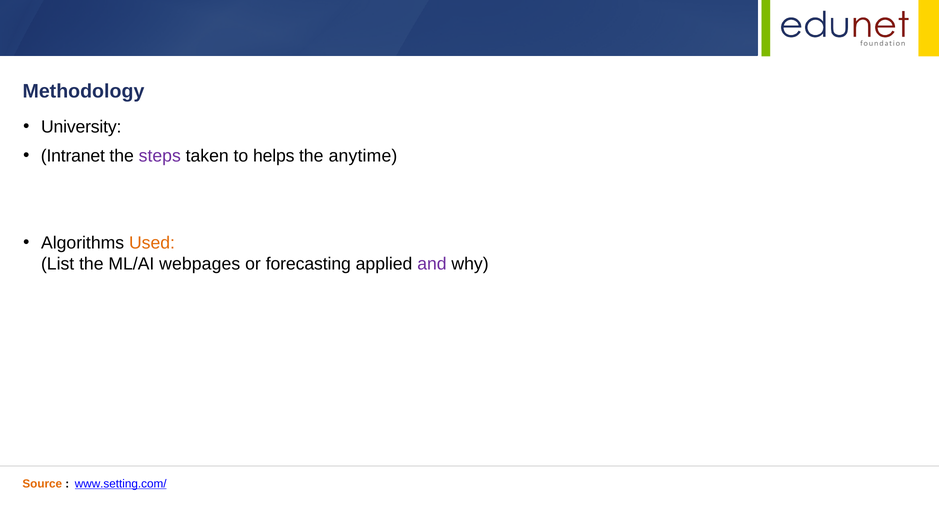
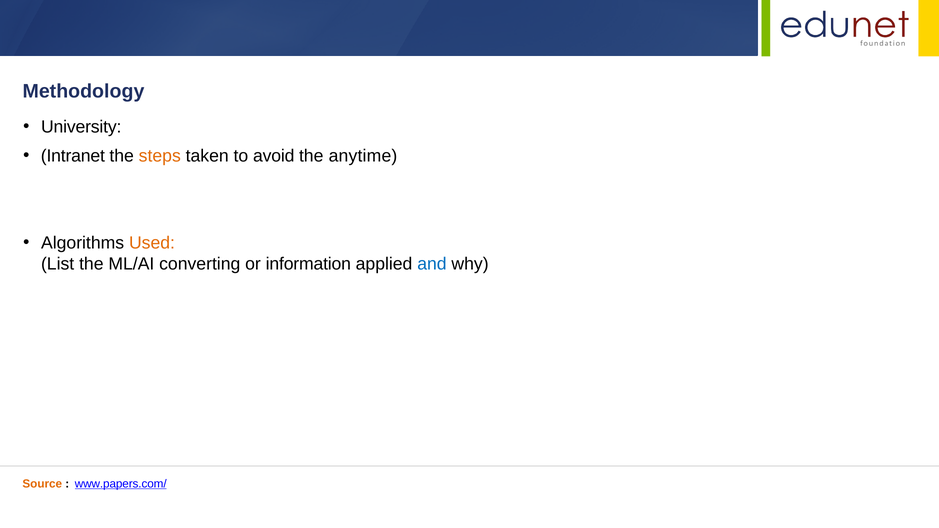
steps colour: purple -> orange (160, 156)
helps: helps -> avoid (274, 156)
webpages: webpages -> converting (200, 264)
forecasting: forecasting -> information (308, 264)
and colour: purple -> blue (432, 264)
www.setting.com/: www.setting.com/ -> www.papers.com/ (121, 484)
